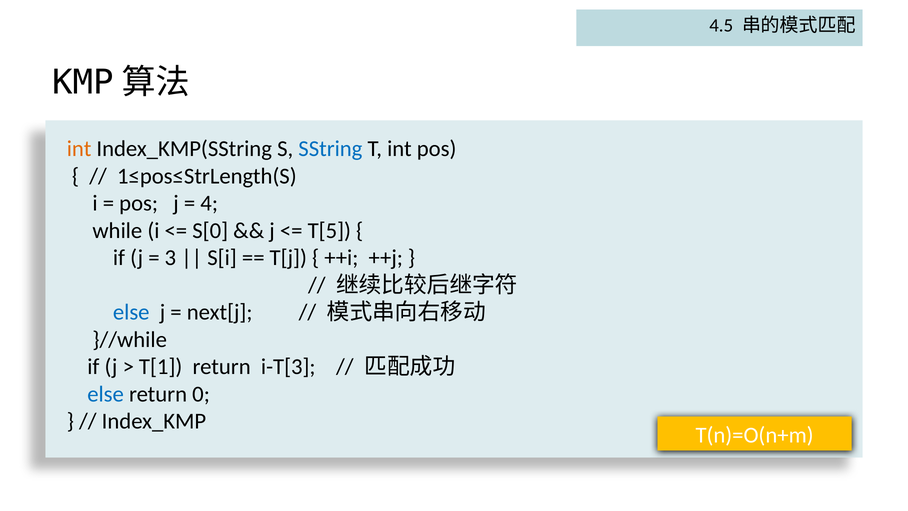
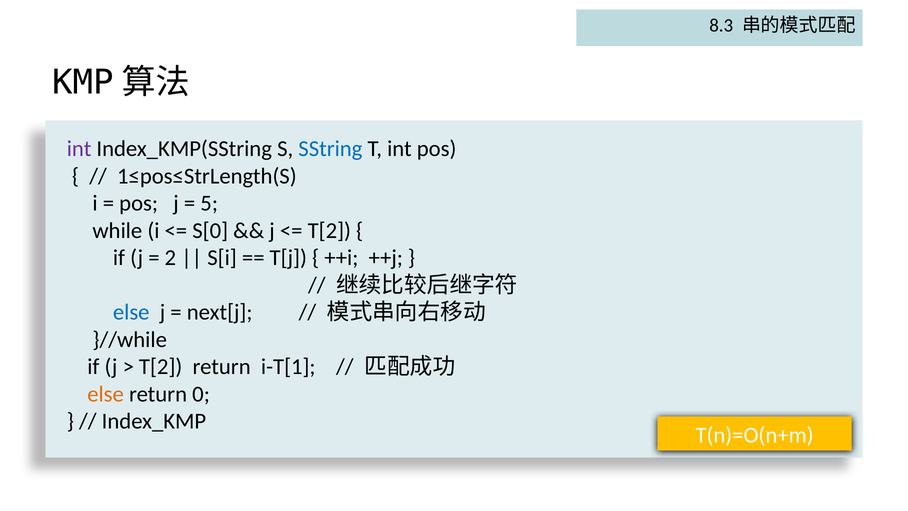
4.5: 4.5 -> 8.3 (721, 26)
int colour: orange -> purple (79, 149)
4: 4 -> 5 (209, 203)
T[5: T[5 -> T[2 (329, 231)
3: 3 -> 2 (170, 258)
T[1: T[1 -> T[2 (161, 367)
i-T[3: i-T[3 -> i-T[1 (288, 367)
else colour: blue -> orange (106, 394)
